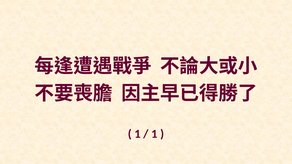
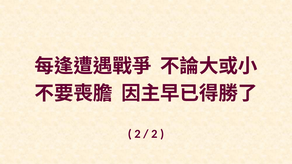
1: 1 -> 2 (138, 134)
1: 1 -> 2 (154, 134)
